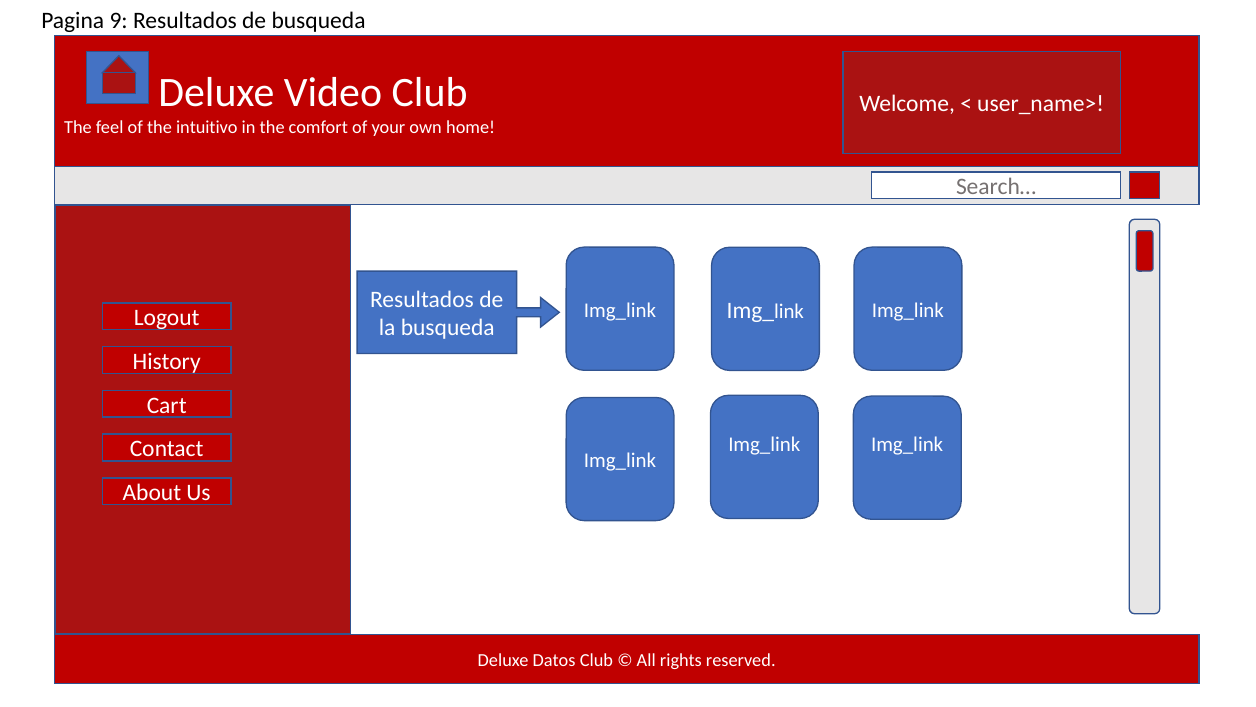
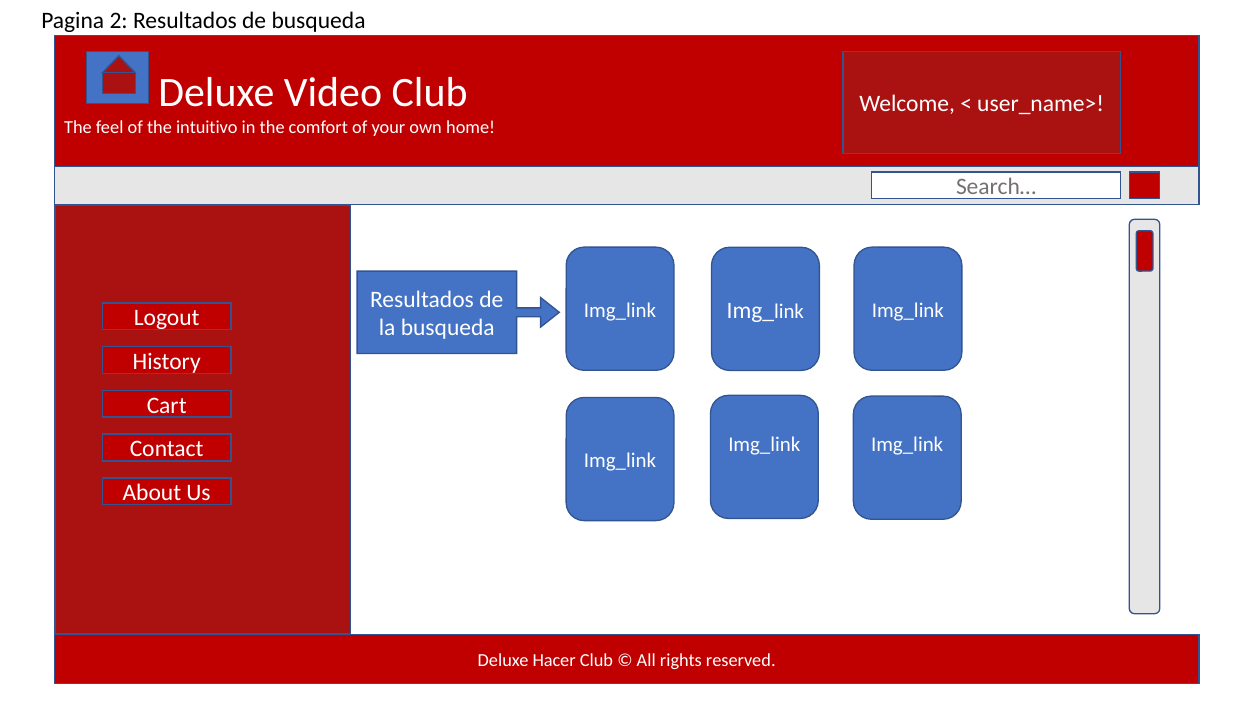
9: 9 -> 2 (119, 20)
Datos: Datos -> Hacer (554, 660)
